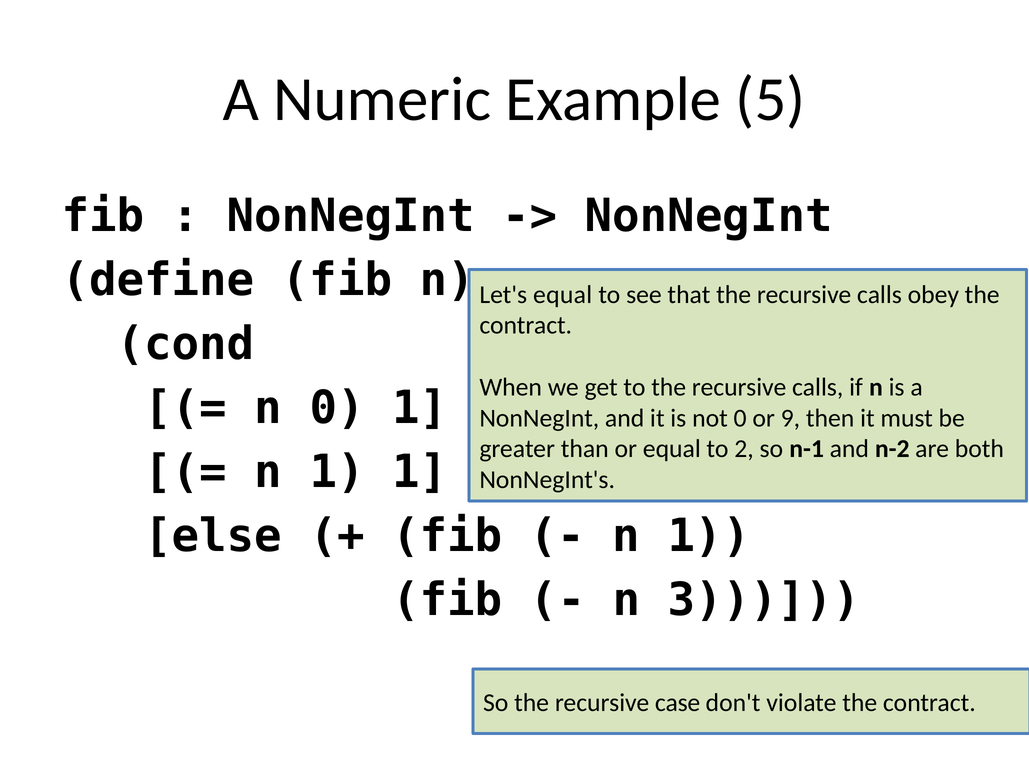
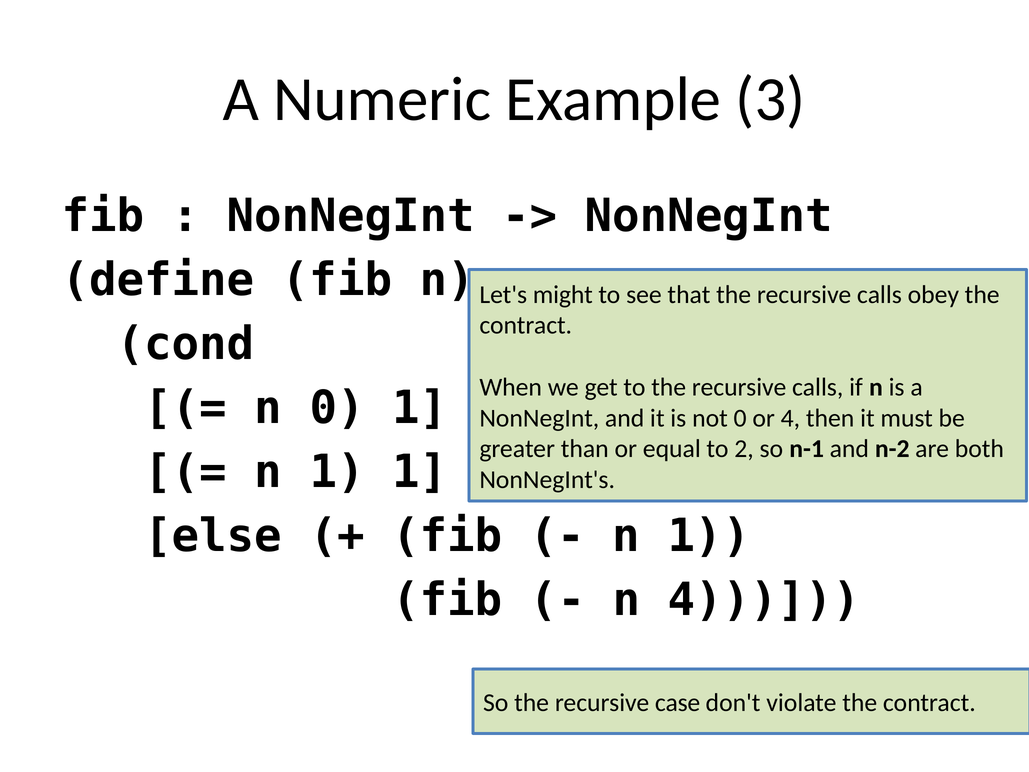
5: 5 -> 3 (770, 100)
Let's equal: equal -> might (563, 294)
or 9: 9 -> 4 (790, 418)
n 3: 3 -> 4 (764, 600)
